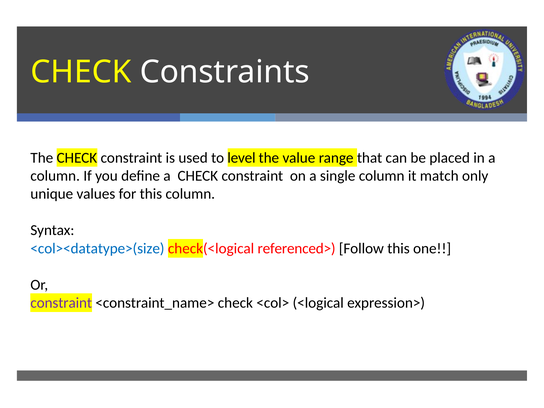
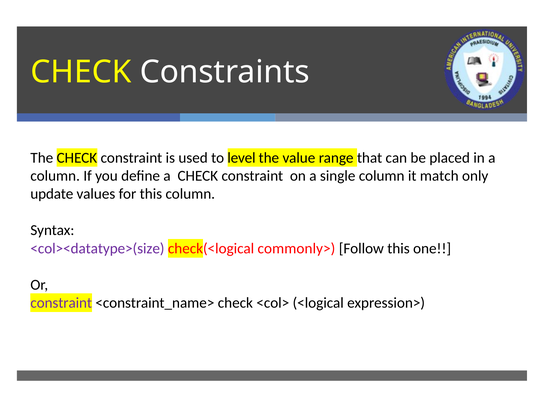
unique: unique -> update (52, 194)
<col><datatype>(size colour: blue -> purple (97, 248)
referenced>: referenced> -> commonly> (296, 248)
